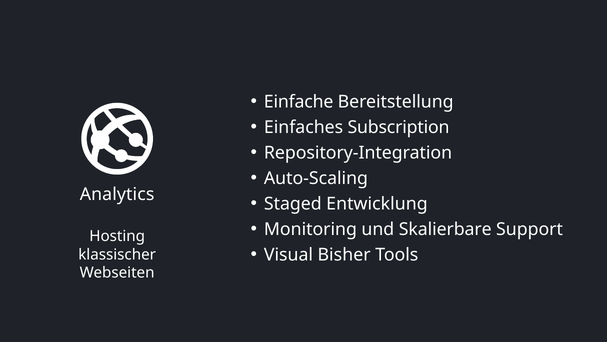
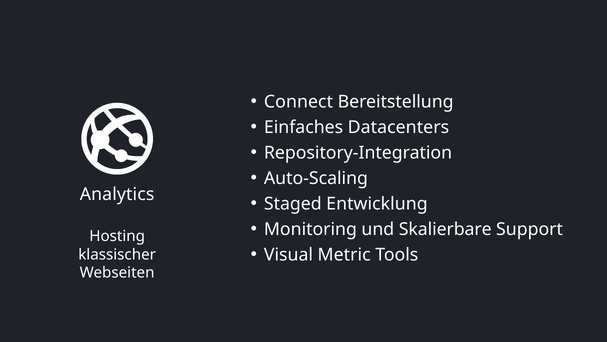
Einfache: Einfache -> Connect (299, 102)
Subscription: Subscription -> Datacenters (398, 127)
Bisher: Bisher -> Metric (344, 254)
